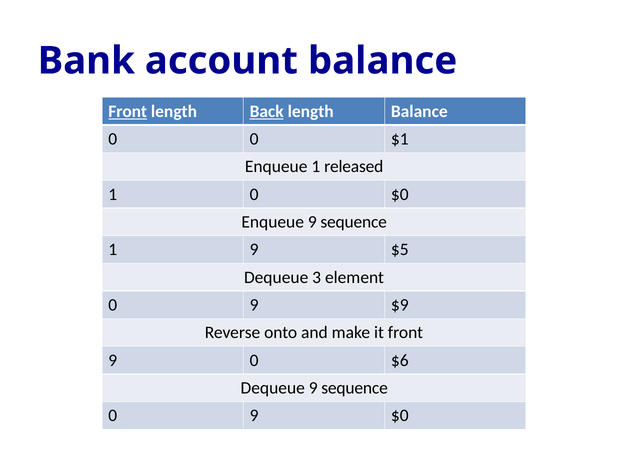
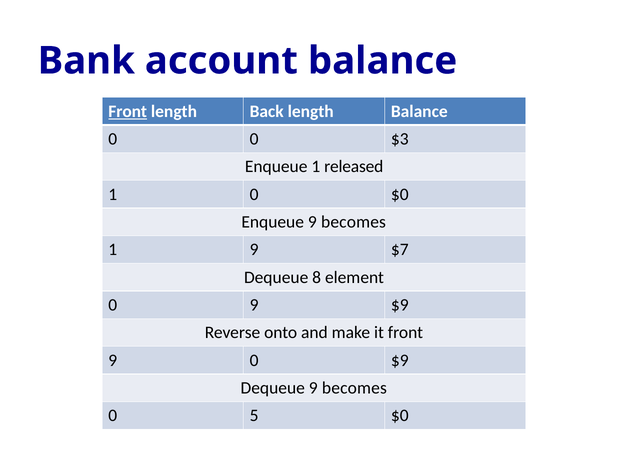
Back underline: present -> none (267, 111)
$1: $1 -> $3 (400, 139)
Enqueue 9 sequence: sequence -> becomes (353, 222)
$5: $5 -> $7 (400, 250)
3: 3 -> 8 (317, 277)
0 $6: $6 -> $9 (400, 360)
Dequeue 9 sequence: sequence -> becomes (354, 388)
9: 9 -> 5 (254, 416)
